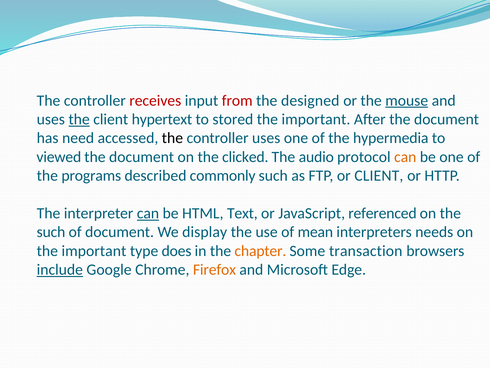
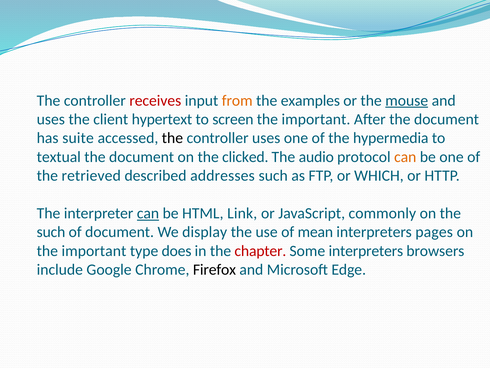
from colour: red -> orange (237, 100)
designed: designed -> examples (310, 100)
the underline: present -> none (79, 119)
stored: stored -> screen (233, 119)
need: need -> suite (78, 138)
viewed: viewed -> textual (59, 157)
programs: programs -> retrieved (91, 176)
commonly: commonly -> addresses (222, 176)
or CLIENT: CLIENT -> WHICH (379, 176)
Text: Text -> Link (242, 213)
referenced: referenced -> commonly (382, 213)
needs: needs -> pages (434, 232)
chapter colour: orange -> red (260, 251)
Some transaction: transaction -> interpreters (366, 251)
include underline: present -> none (60, 269)
Firefox colour: orange -> black (214, 269)
